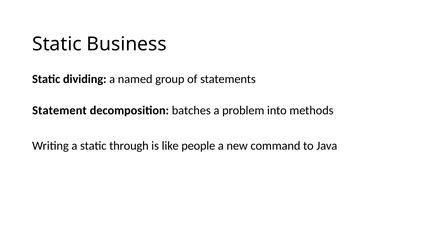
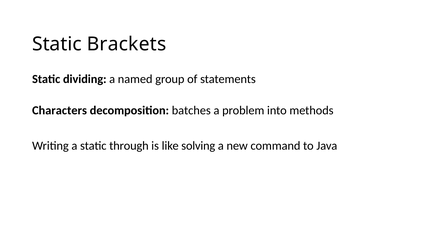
Business: Business -> Brackets (127, 44)
Statement: Statement -> Characters (60, 110)
people: people -> solving (198, 146)
